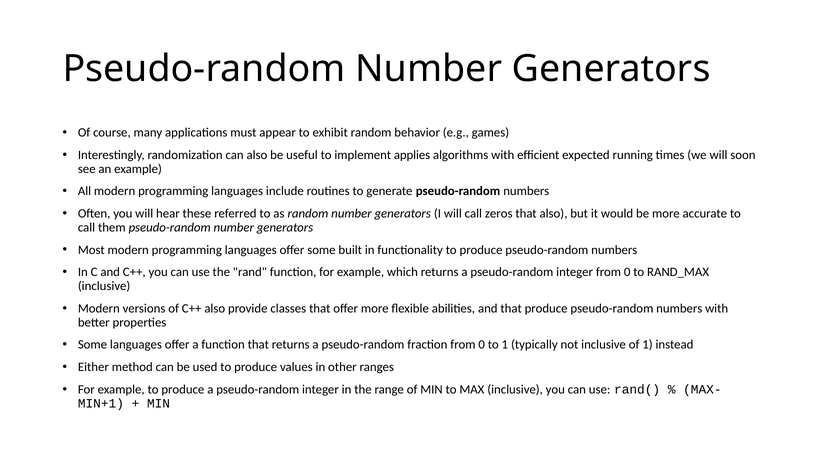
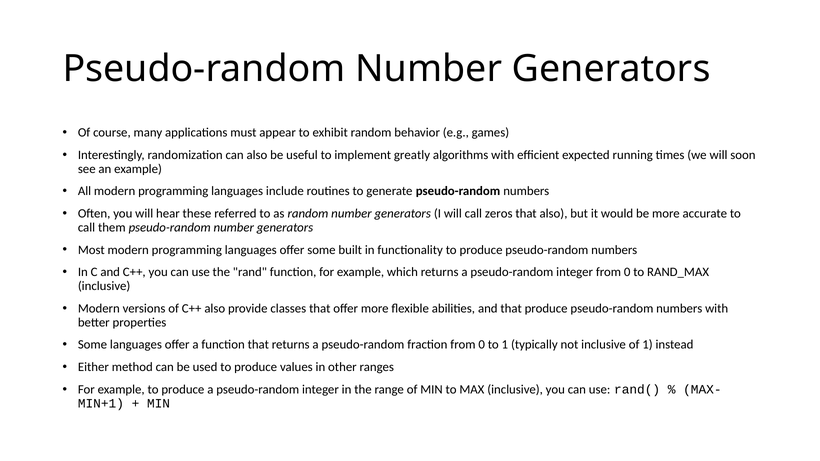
applies: applies -> greatly (412, 155)
